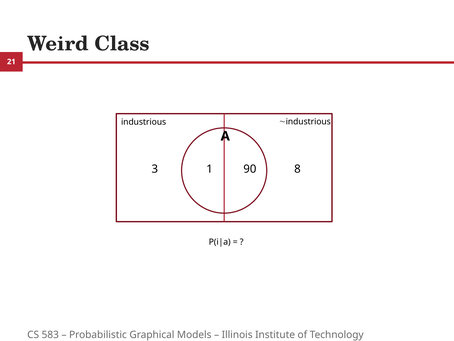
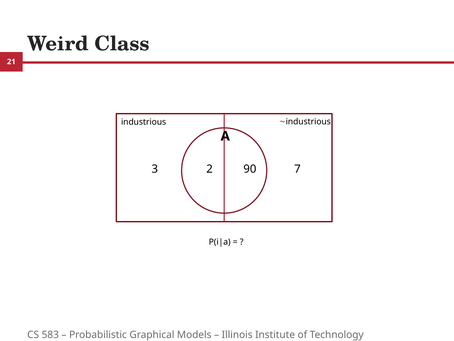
1: 1 -> 2 (210, 169)
8: 8 -> 7 (297, 169)
